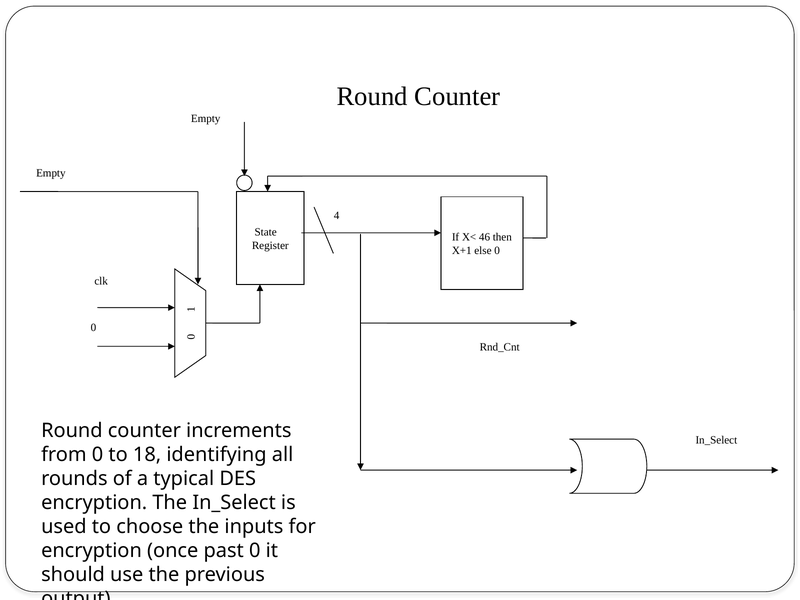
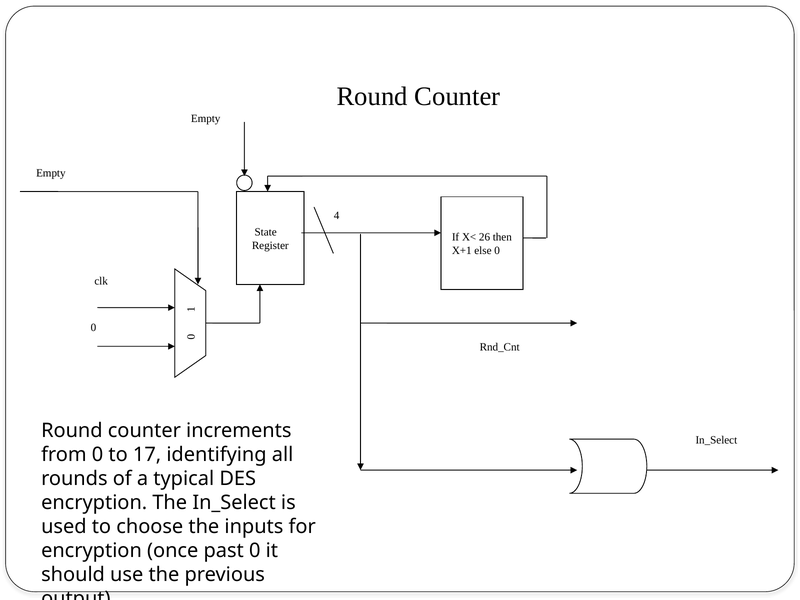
46: 46 -> 26 (485, 237)
18: 18 -> 17 (147, 455)
